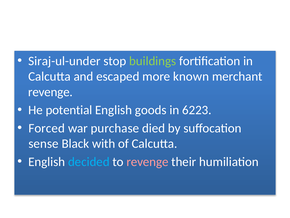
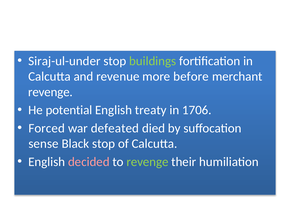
escaped: escaped -> revenue (118, 76)
known: known -> before (191, 76)
goods: goods -> treaty (151, 110)
6223: 6223 -> 1706 (197, 110)
purchase: purchase -> defeated (115, 128)
Black with: with -> stop (104, 143)
decided colour: light blue -> pink (89, 161)
revenge colour: pink -> light green (147, 161)
